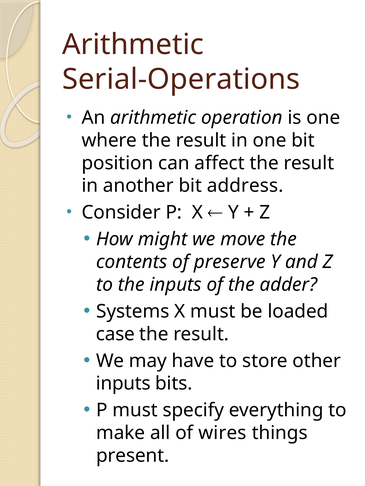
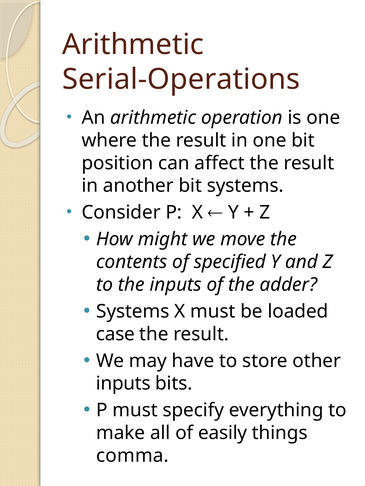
bit address: address -> systems (245, 186)
preserve: preserve -> specified (230, 262)
wires: wires -> easily (223, 434)
present: present -> comma (133, 456)
